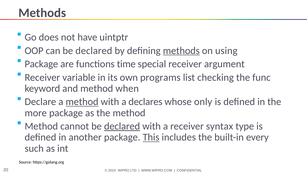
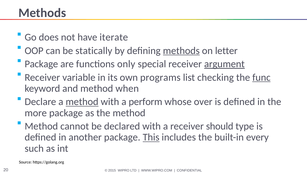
uintptr: uintptr -> iterate (114, 37)
can be declared: declared -> statically (94, 51)
using: using -> letter (226, 51)
time: time -> only (126, 64)
argument underline: none -> present (224, 64)
func underline: none -> present (261, 77)
declares: declares -> perform (145, 102)
only: only -> over (203, 102)
declared underline: present -> none (122, 126)
syntax: syntax -> should (220, 126)
